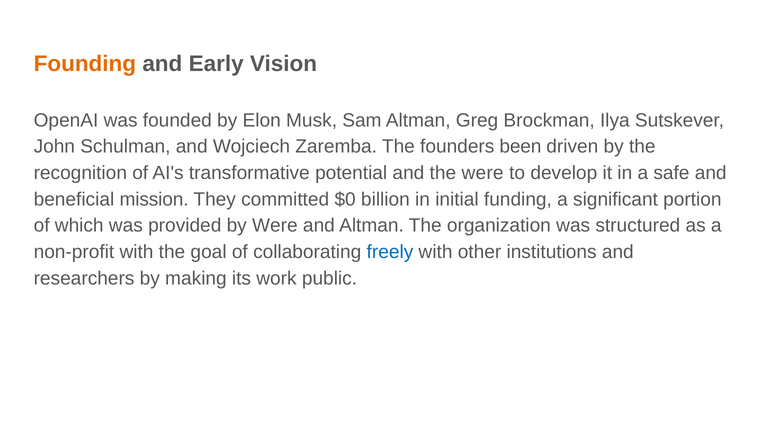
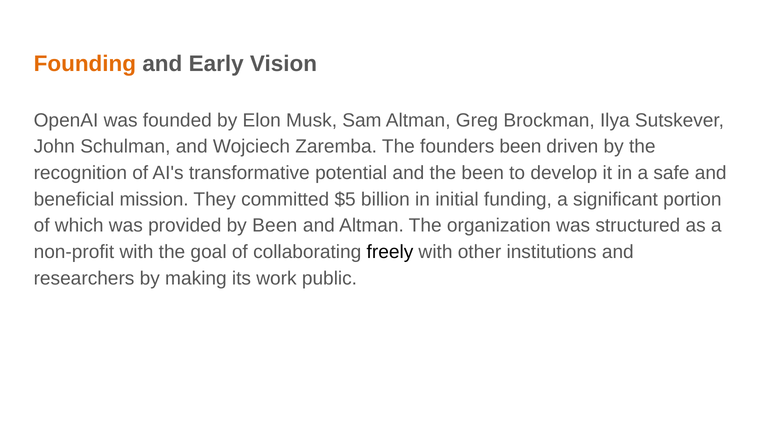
the were: were -> been (483, 173)
$0: $0 -> $5 (345, 199)
by Were: Were -> Been (275, 226)
freely colour: blue -> black (390, 252)
